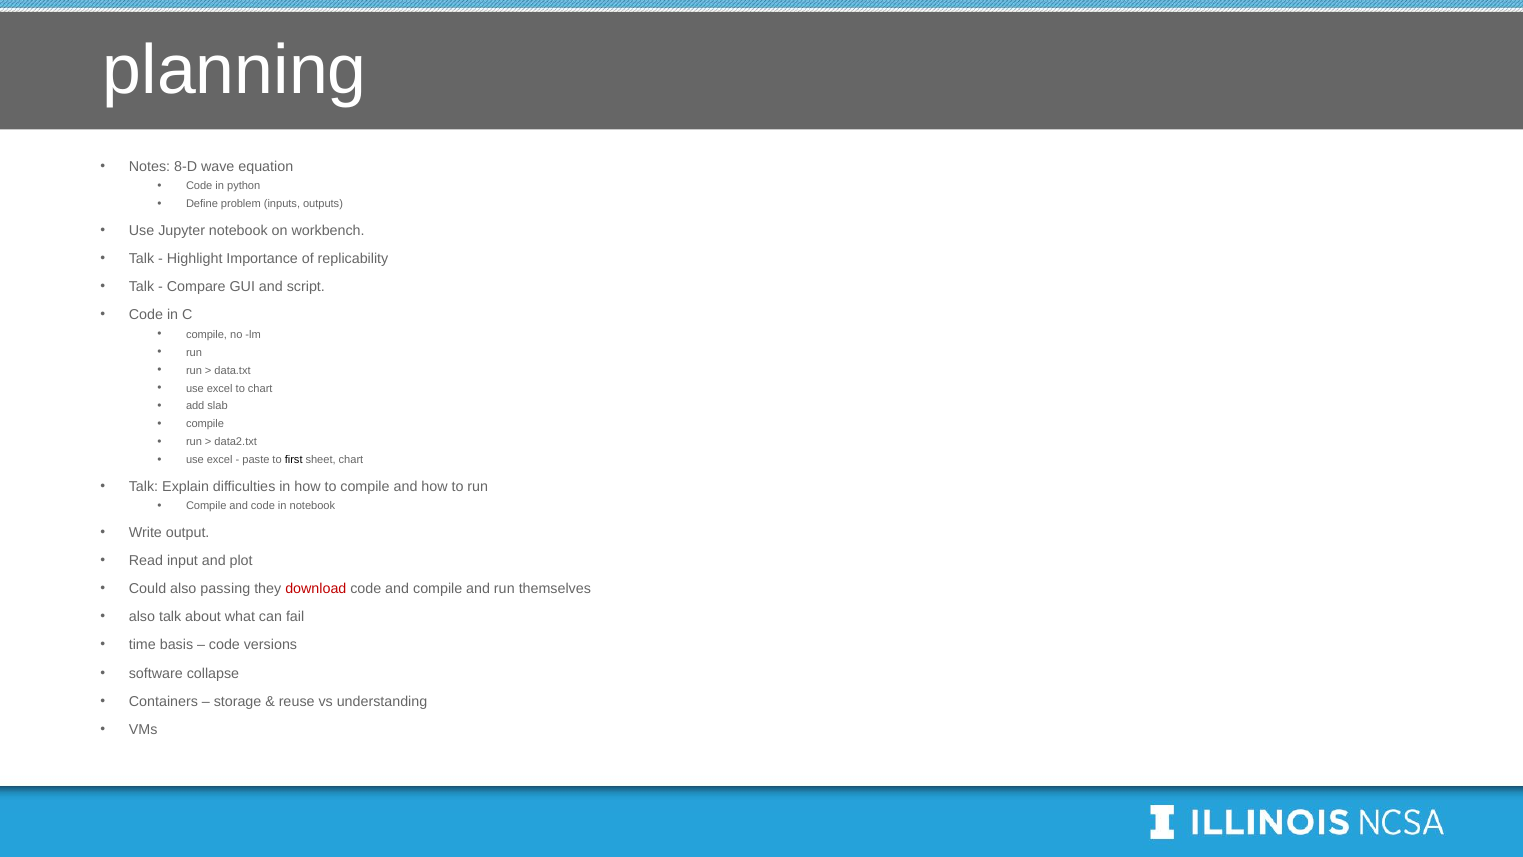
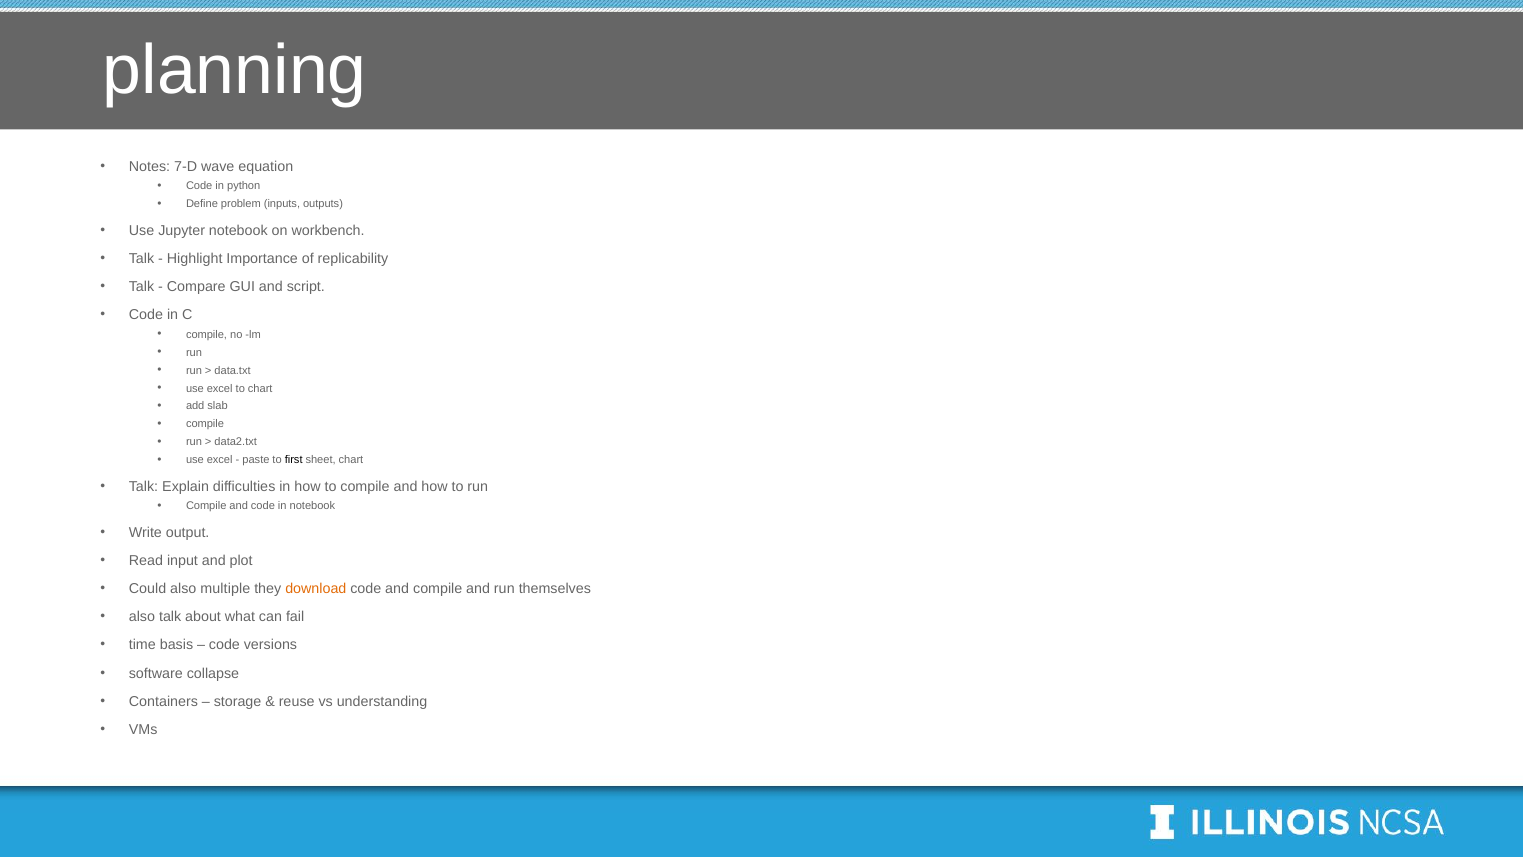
8-D: 8-D -> 7-D (186, 167)
passing: passing -> multiple (225, 589)
download colour: red -> orange (316, 589)
